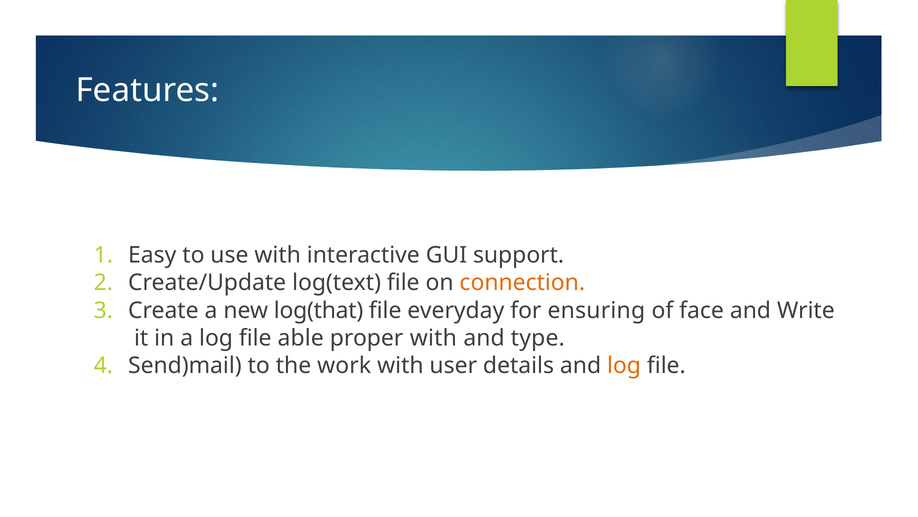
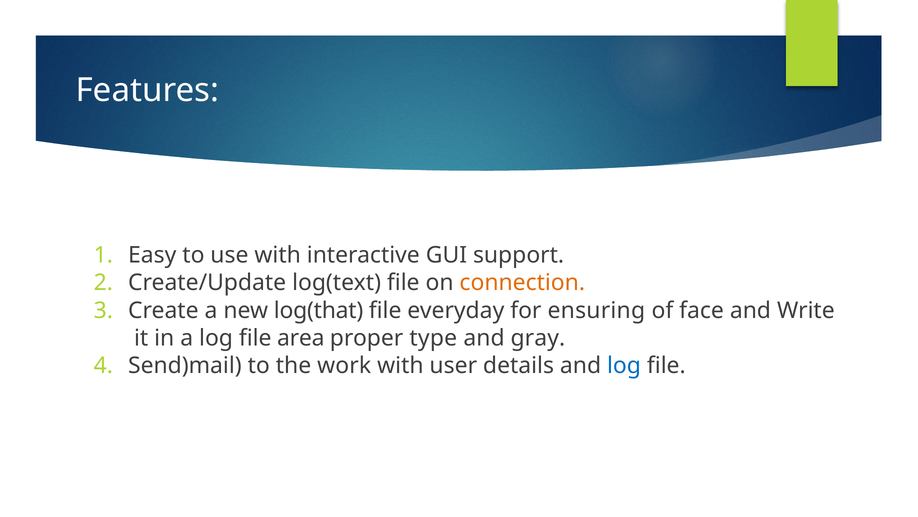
able: able -> area (301, 338)
proper with: with -> type (433, 338)
type: type -> gray (538, 338)
log colour: orange -> blue (624, 365)
